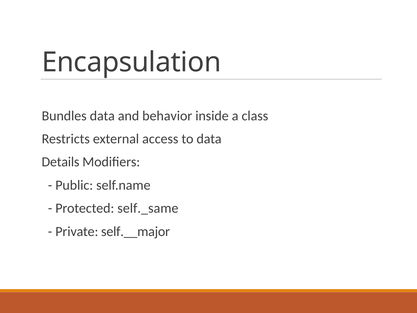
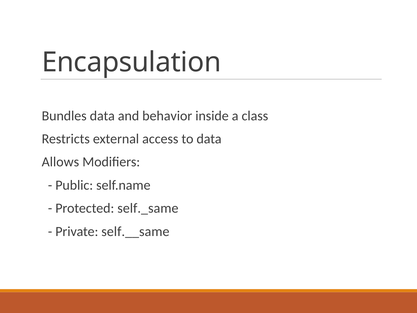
Details: Details -> Allows (60, 162)
self.__major: self.__major -> self.__same (135, 231)
